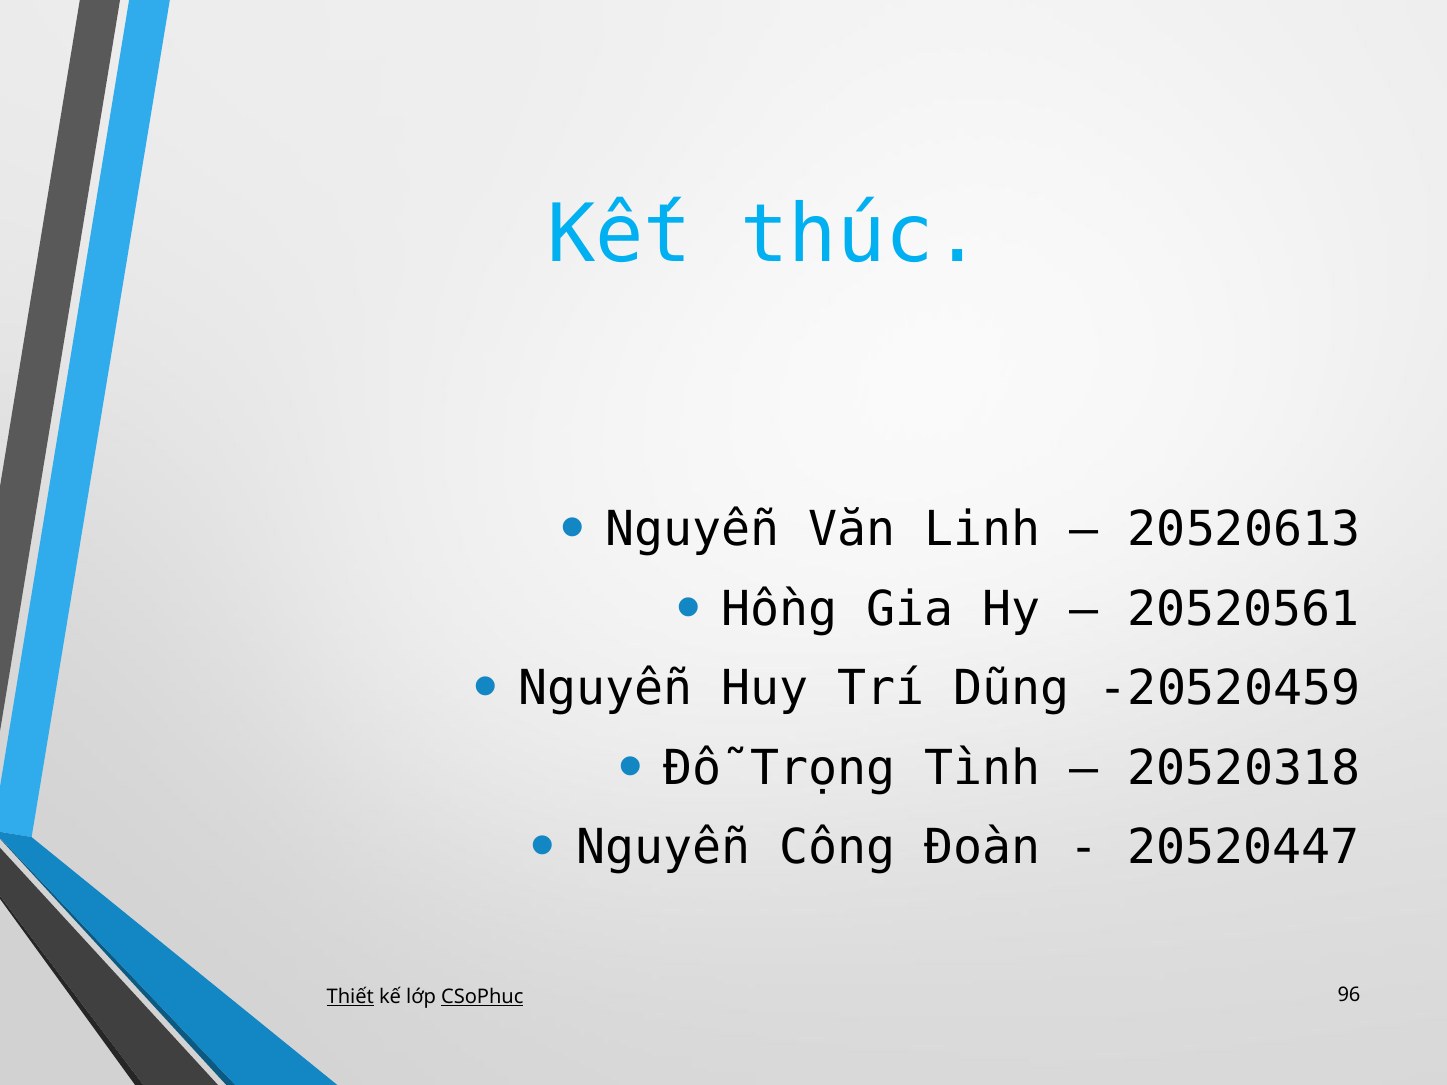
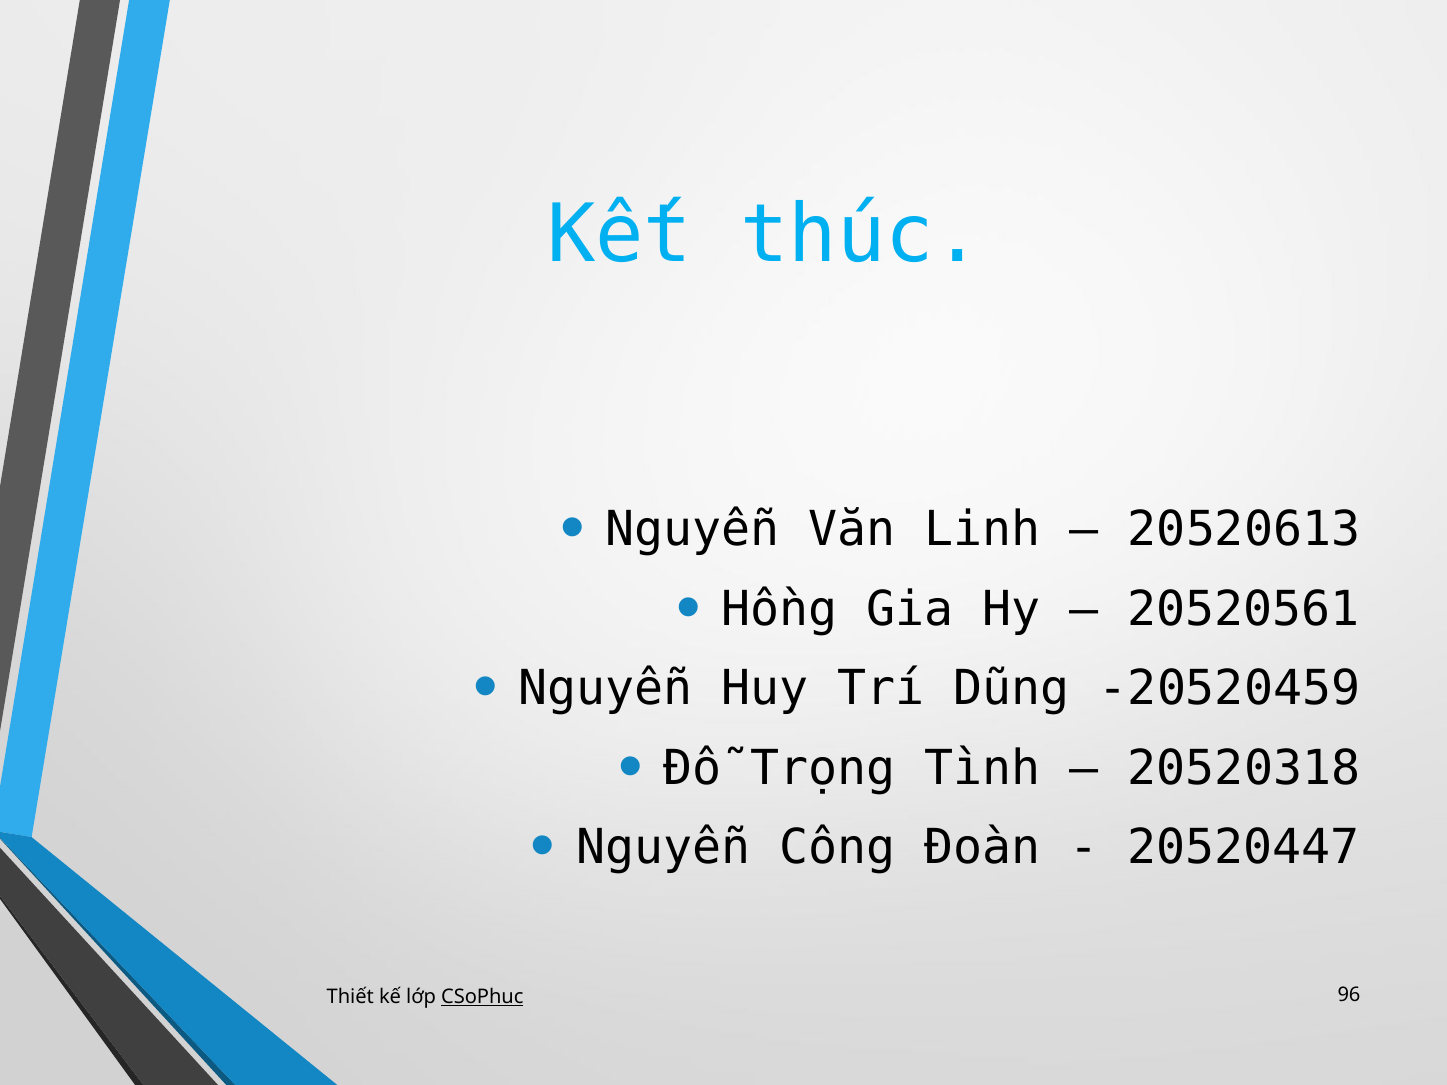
Thiết underline: present -> none (350, 997)
